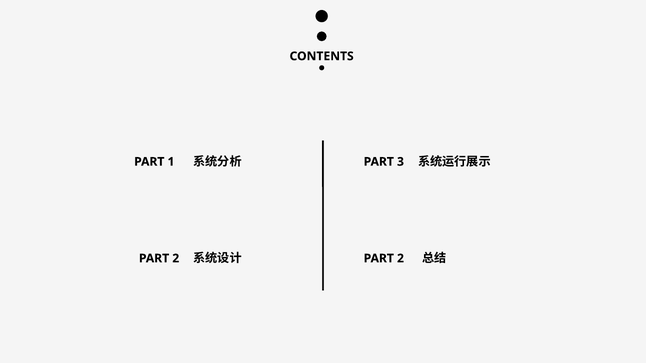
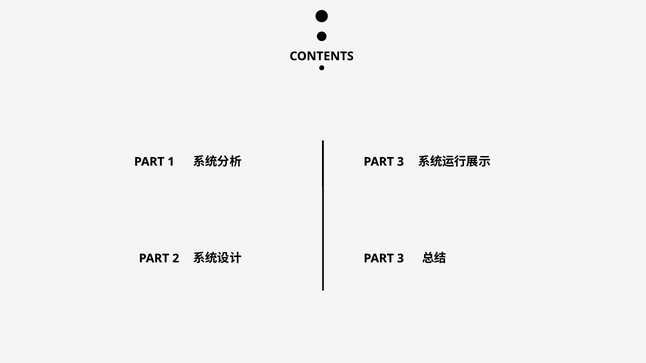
2: 2 -> 3 (401, 259)
